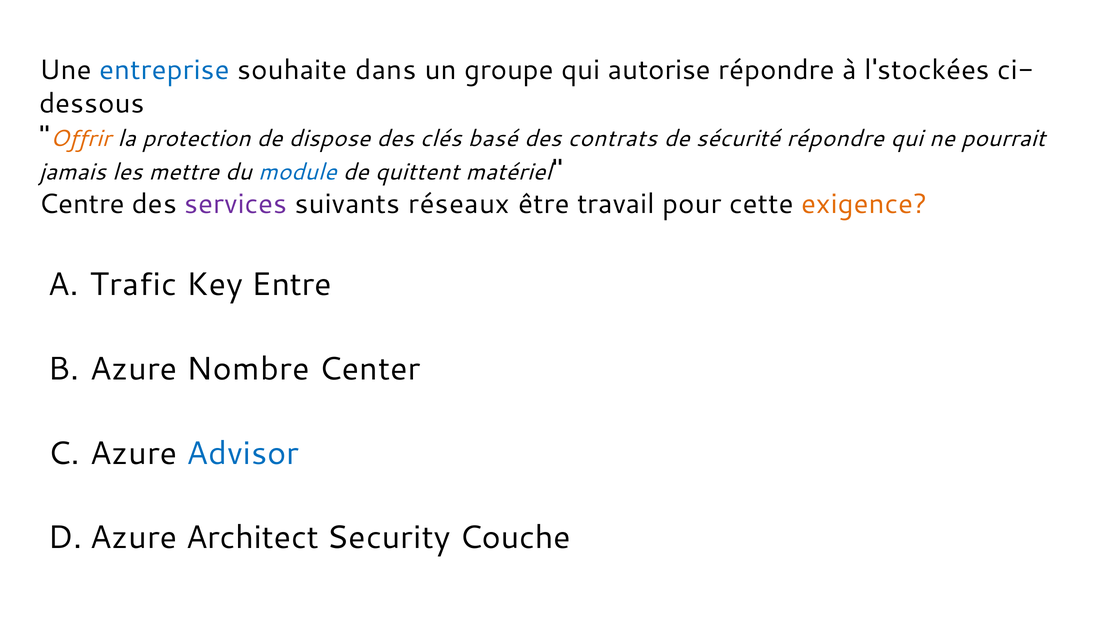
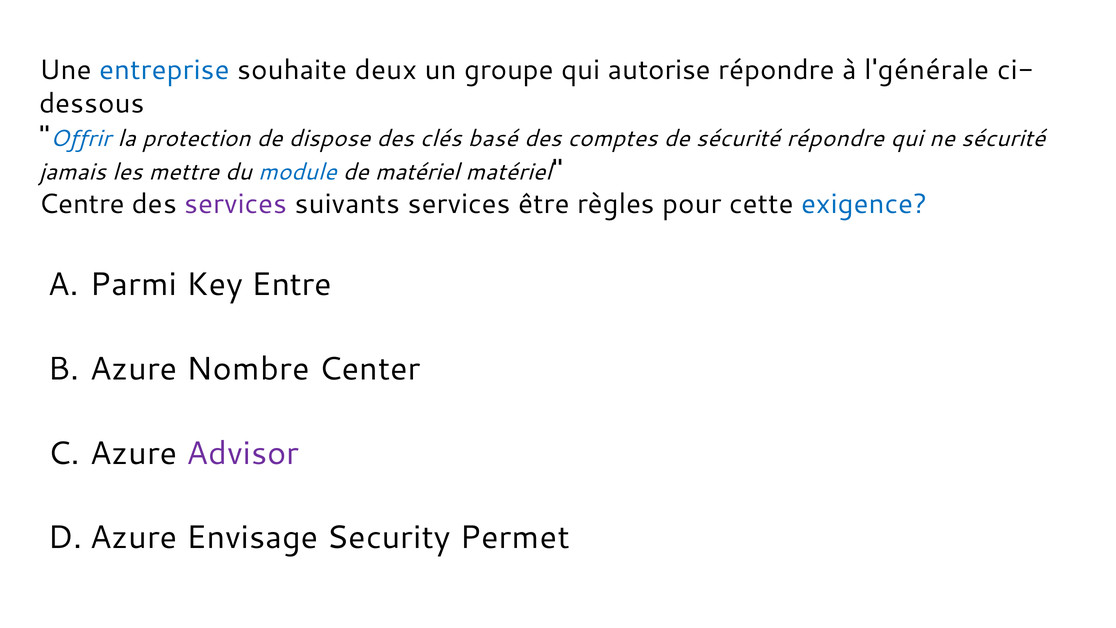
dans: dans -> deux (386, 70)
l'stockées: l'stockées -> l'générale (927, 70)
Offrir colour: orange -> blue (80, 139)
contrats: contrats -> comptes (613, 139)
ne pourrait: pourrait -> sécurité (1003, 139)
de quittent: quittent -> matériel (417, 172)
suivants réseaux: réseaux -> services (459, 204)
travail: travail -> règles (616, 204)
exigence colour: orange -> blue (865, 204)
Trafic: Trafic -> Parmi (133, 285)
Advisor colour: blue -> purple (243, 453)
Architect: Architect -> Envisage (252, 537)
Couche: Couche -> Permet (515, 537)
